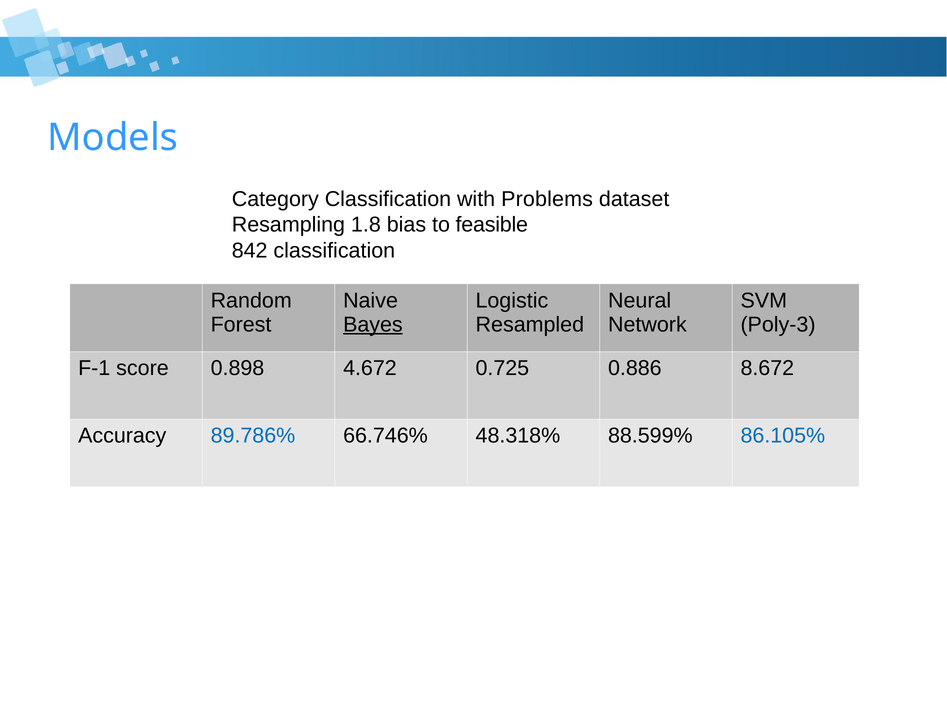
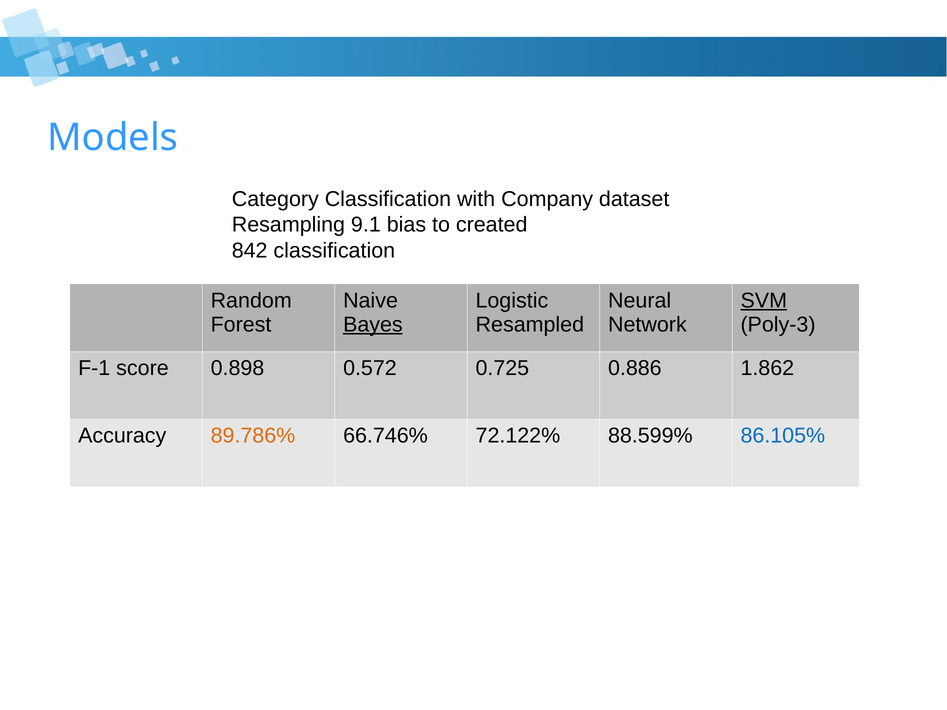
Problems: Problems -> Company (547, 199)
1.8: 1.8 -> 9.1 (366, 225)
feasible: feasible -> created (492, 225)
SVM underline: none -> present (764, 301)
4.672: 4.672 -> 0.572 (370, 368)
8.672: 8.672 -> 1.862 (767, 368)
89.786% colour: blue -> orange (253, 436)
48.318%: 48.318% -> 72.122% (518, 436)
